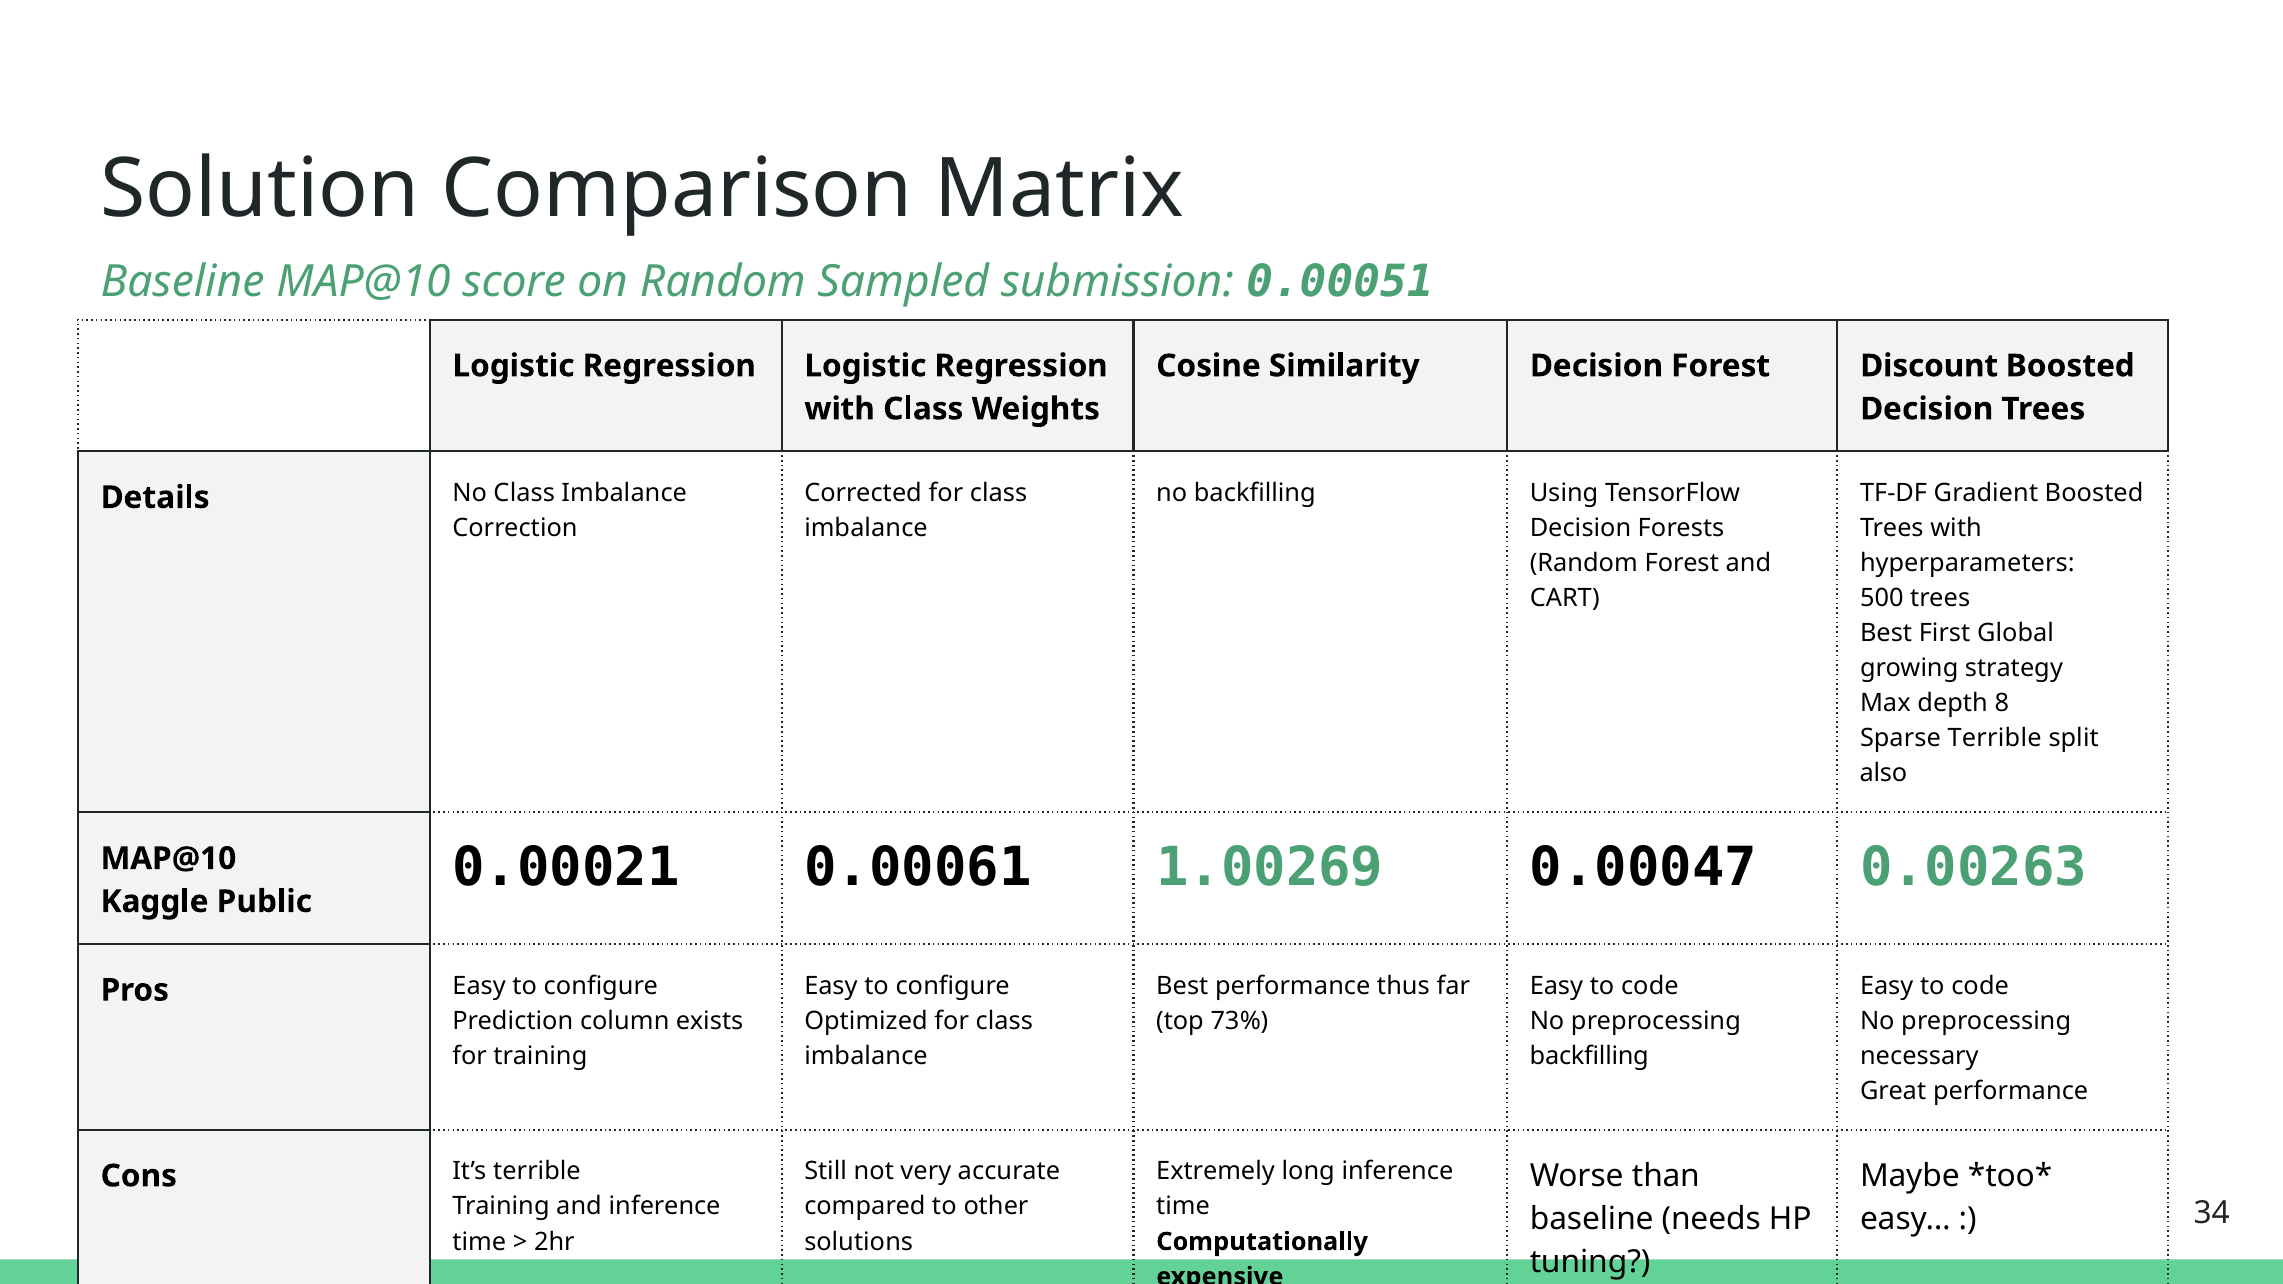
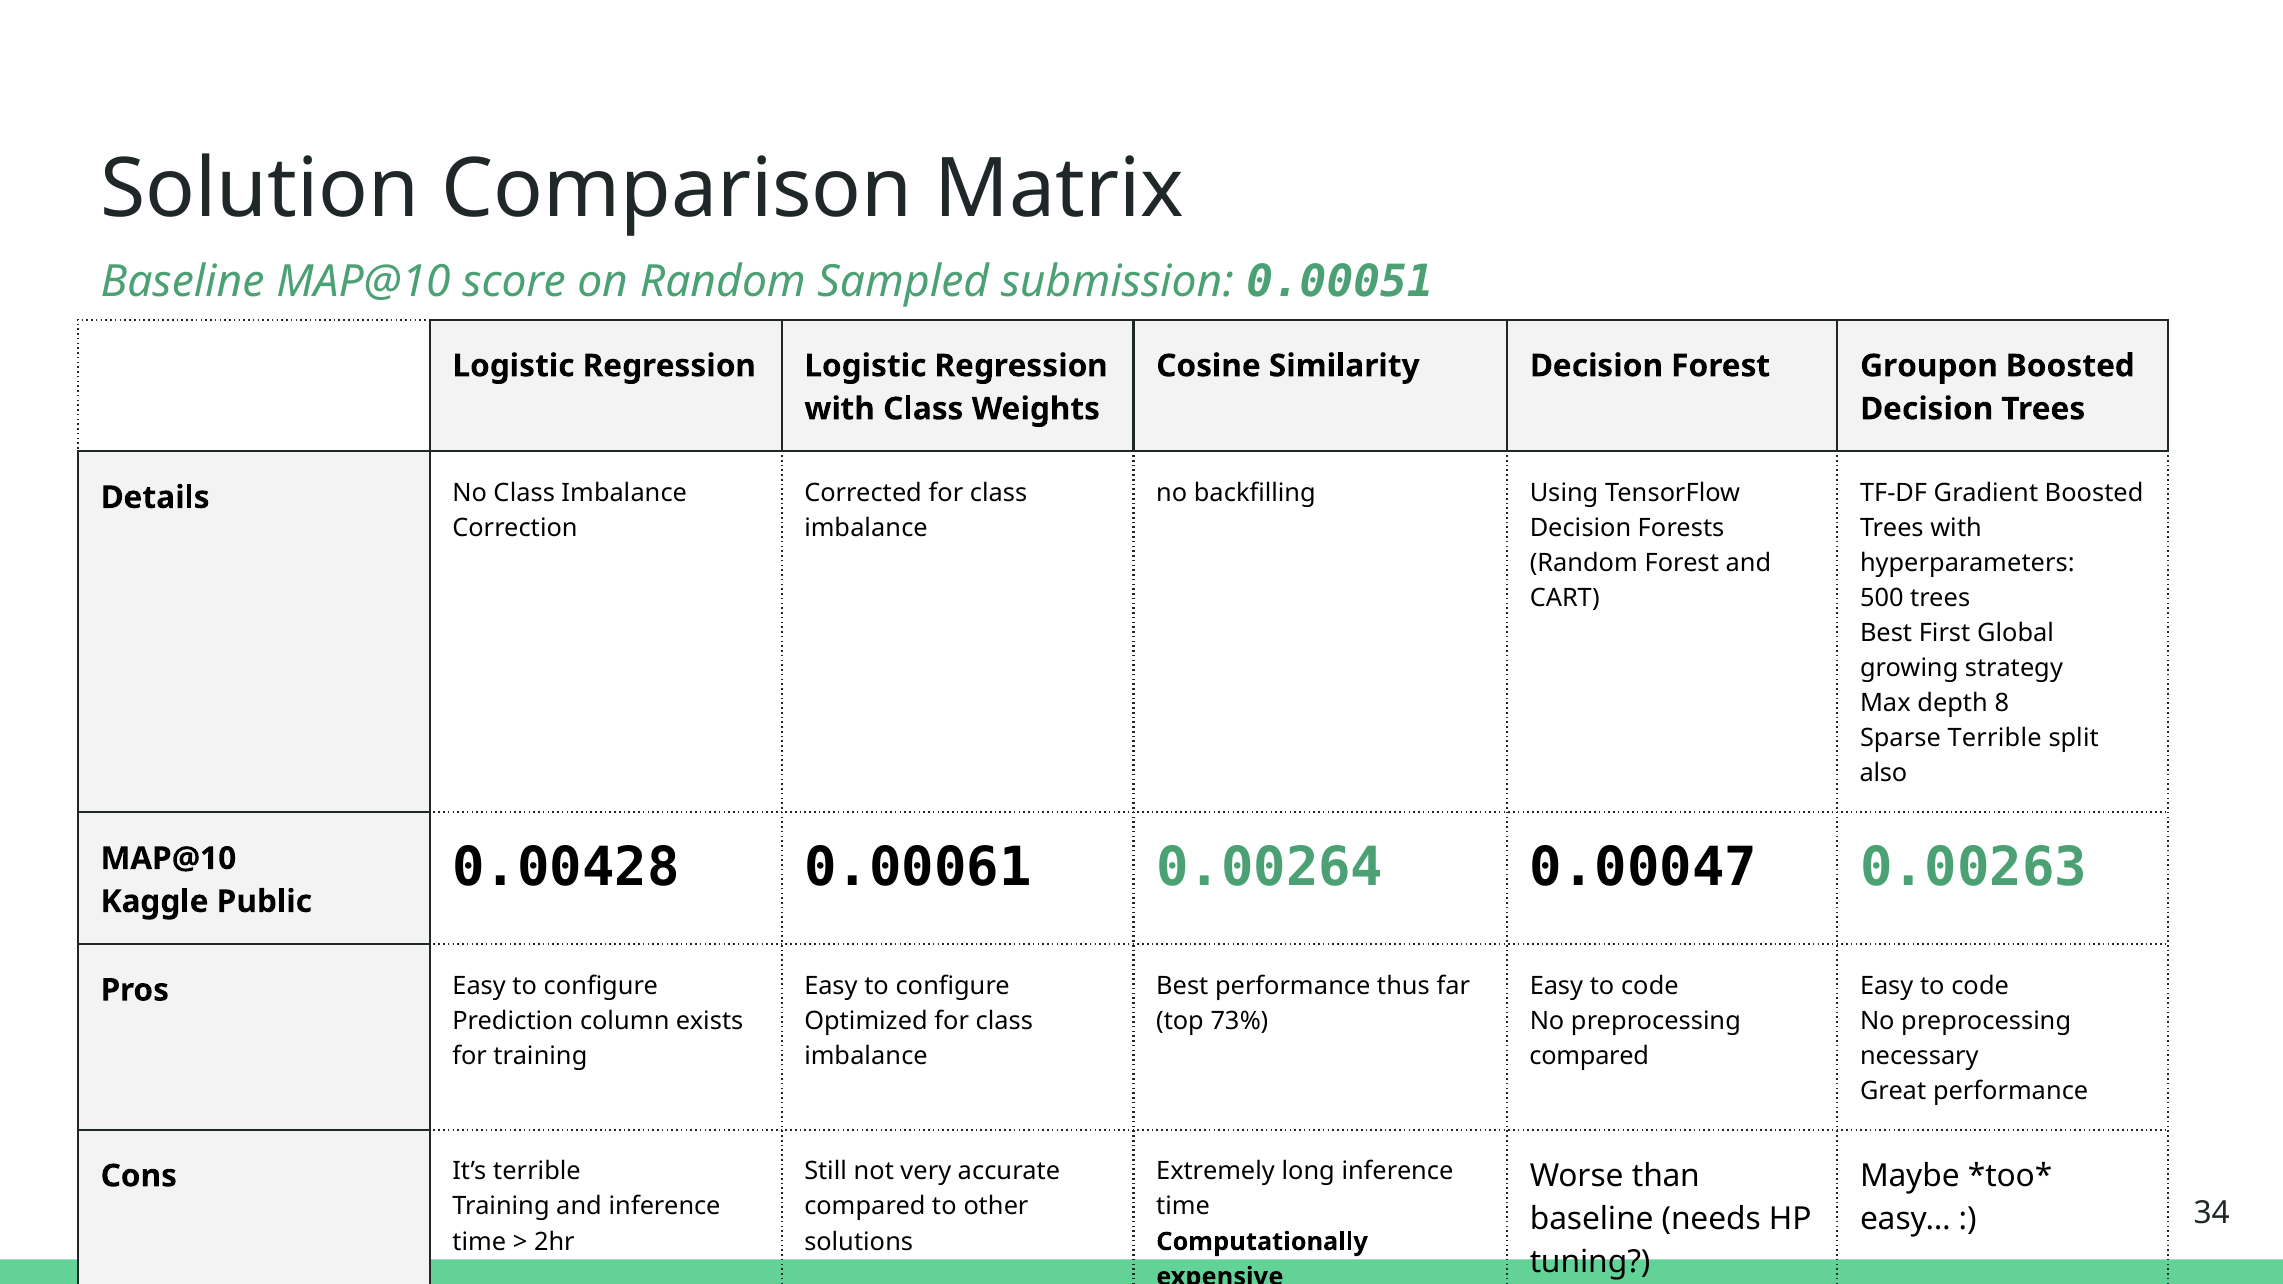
Discount: Discount -> Groupon (1929, 366)
0.00021: 0.00021 -> 0.00428 (566, 868)
1.00269: 1.00269 -> 0.00264 (1270, 868)
backfilling: backfilling -> compared (1589, 1056)
